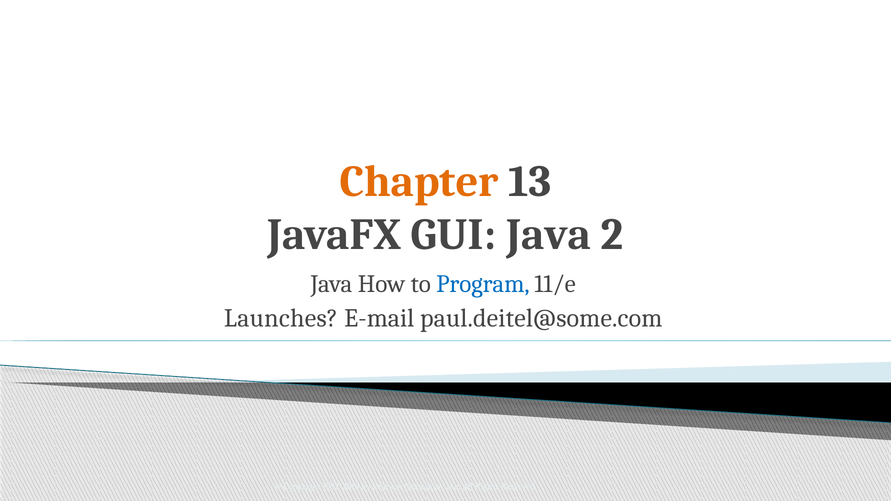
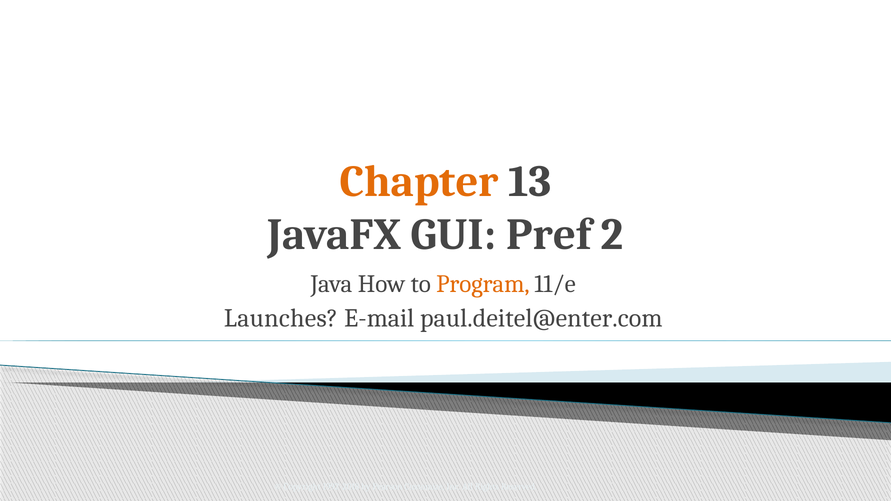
GUI Java: Java -> Pref (549, 235)
Program colour: blue -> orange (483, 284)
paul.deitel@some.com: paul.deitel@some.com -> paul.deitel@enter.com (541, 318)
